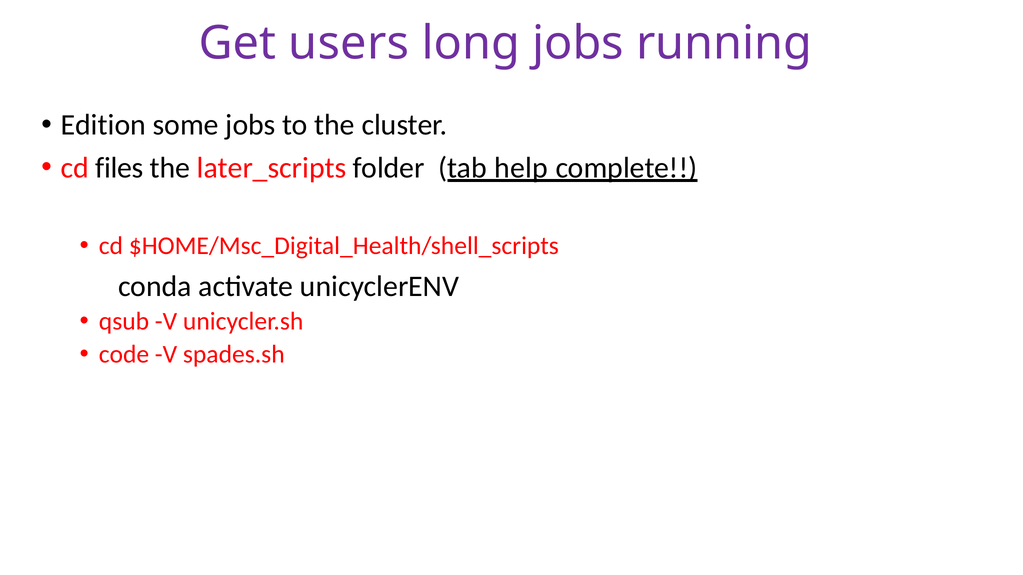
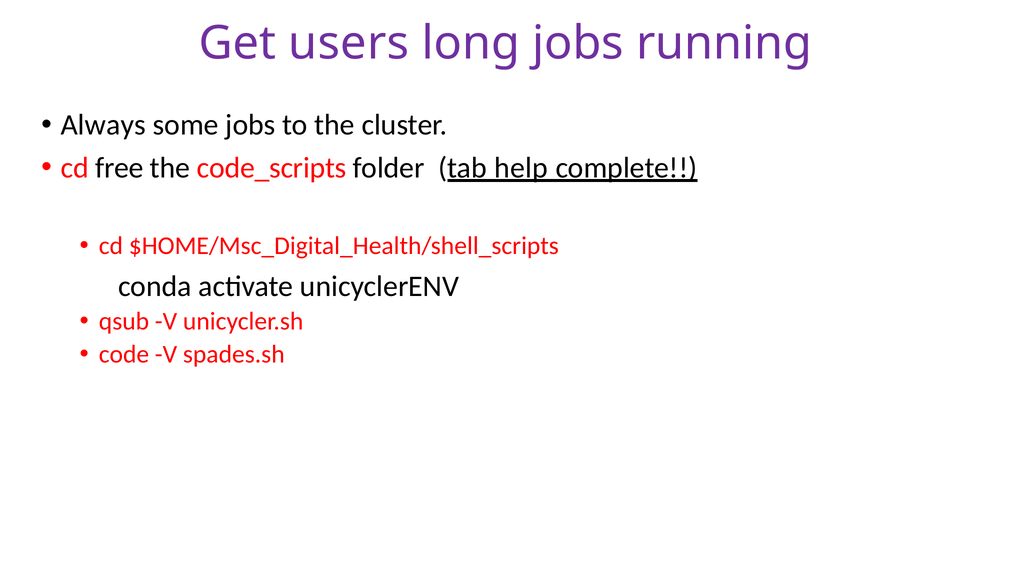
Edition: Edition -> Always (103, 125)
files: files -> free (119, 168)
later_scripts: later_scripts -> code_scripts (272, 168)
